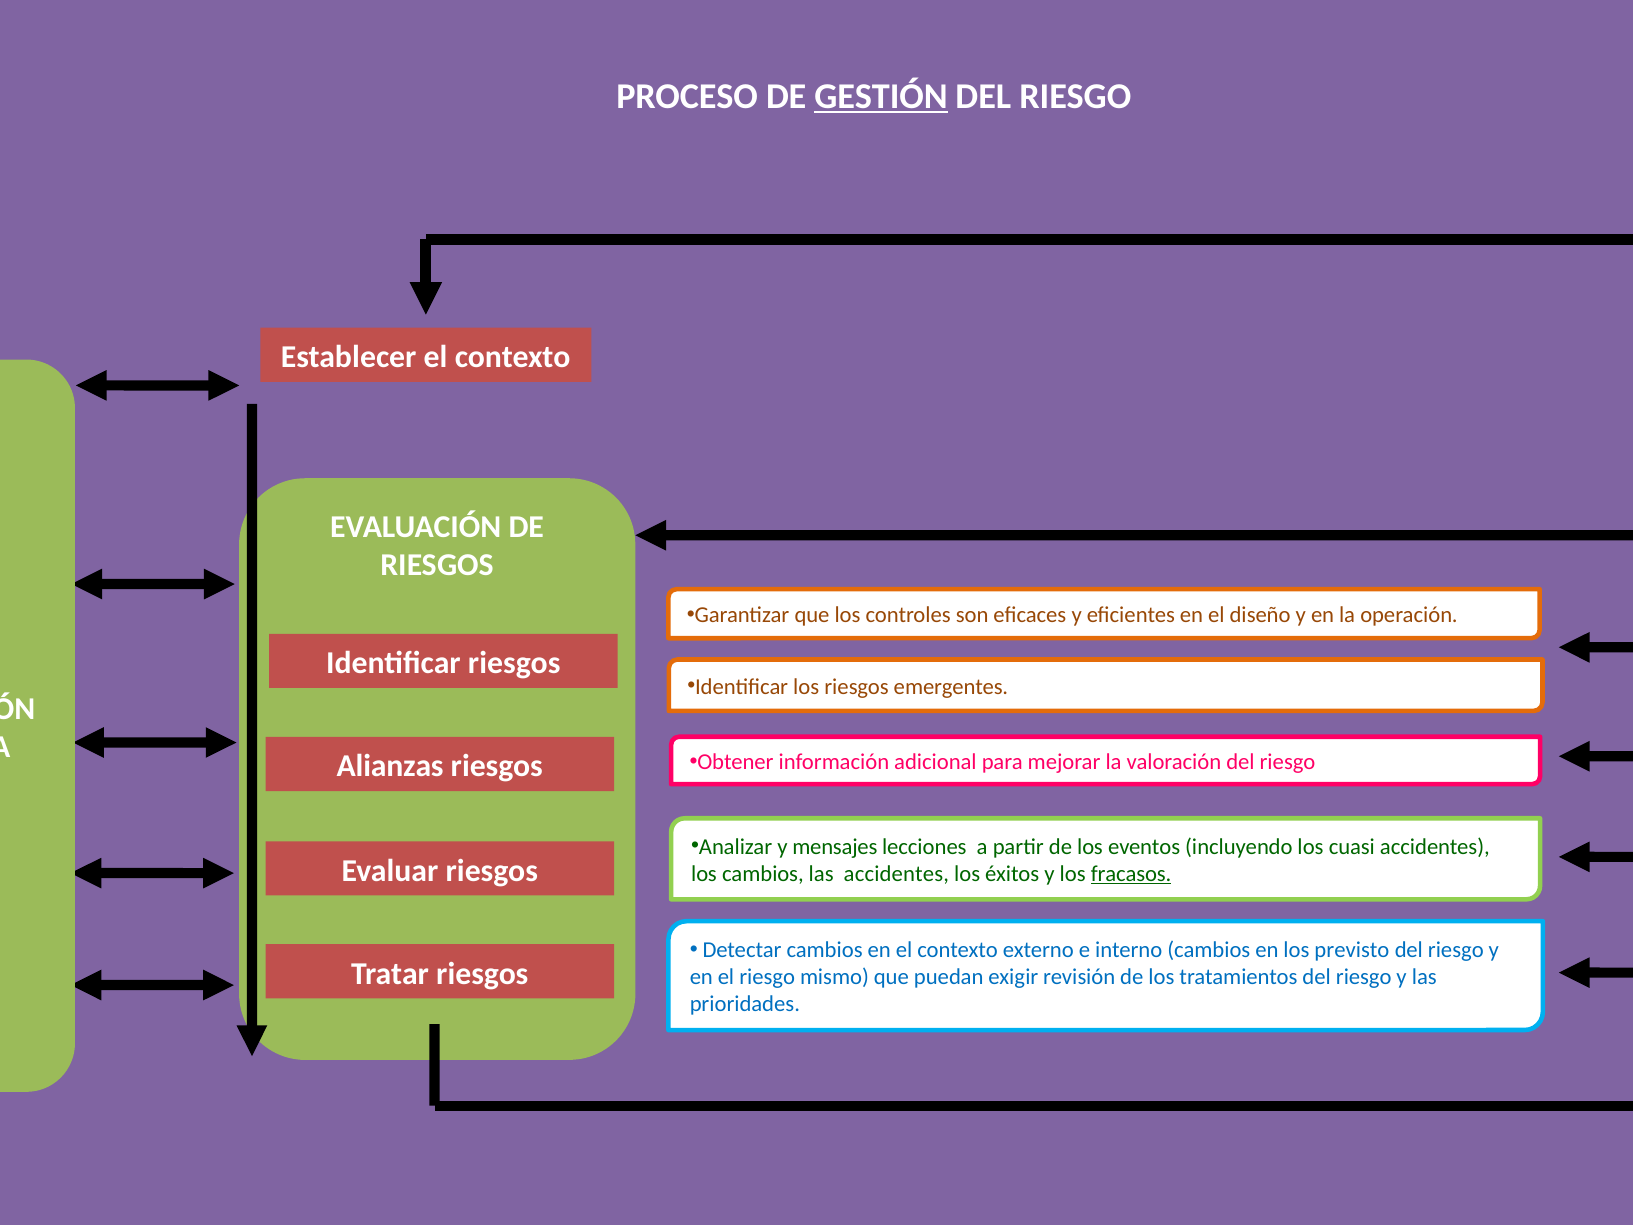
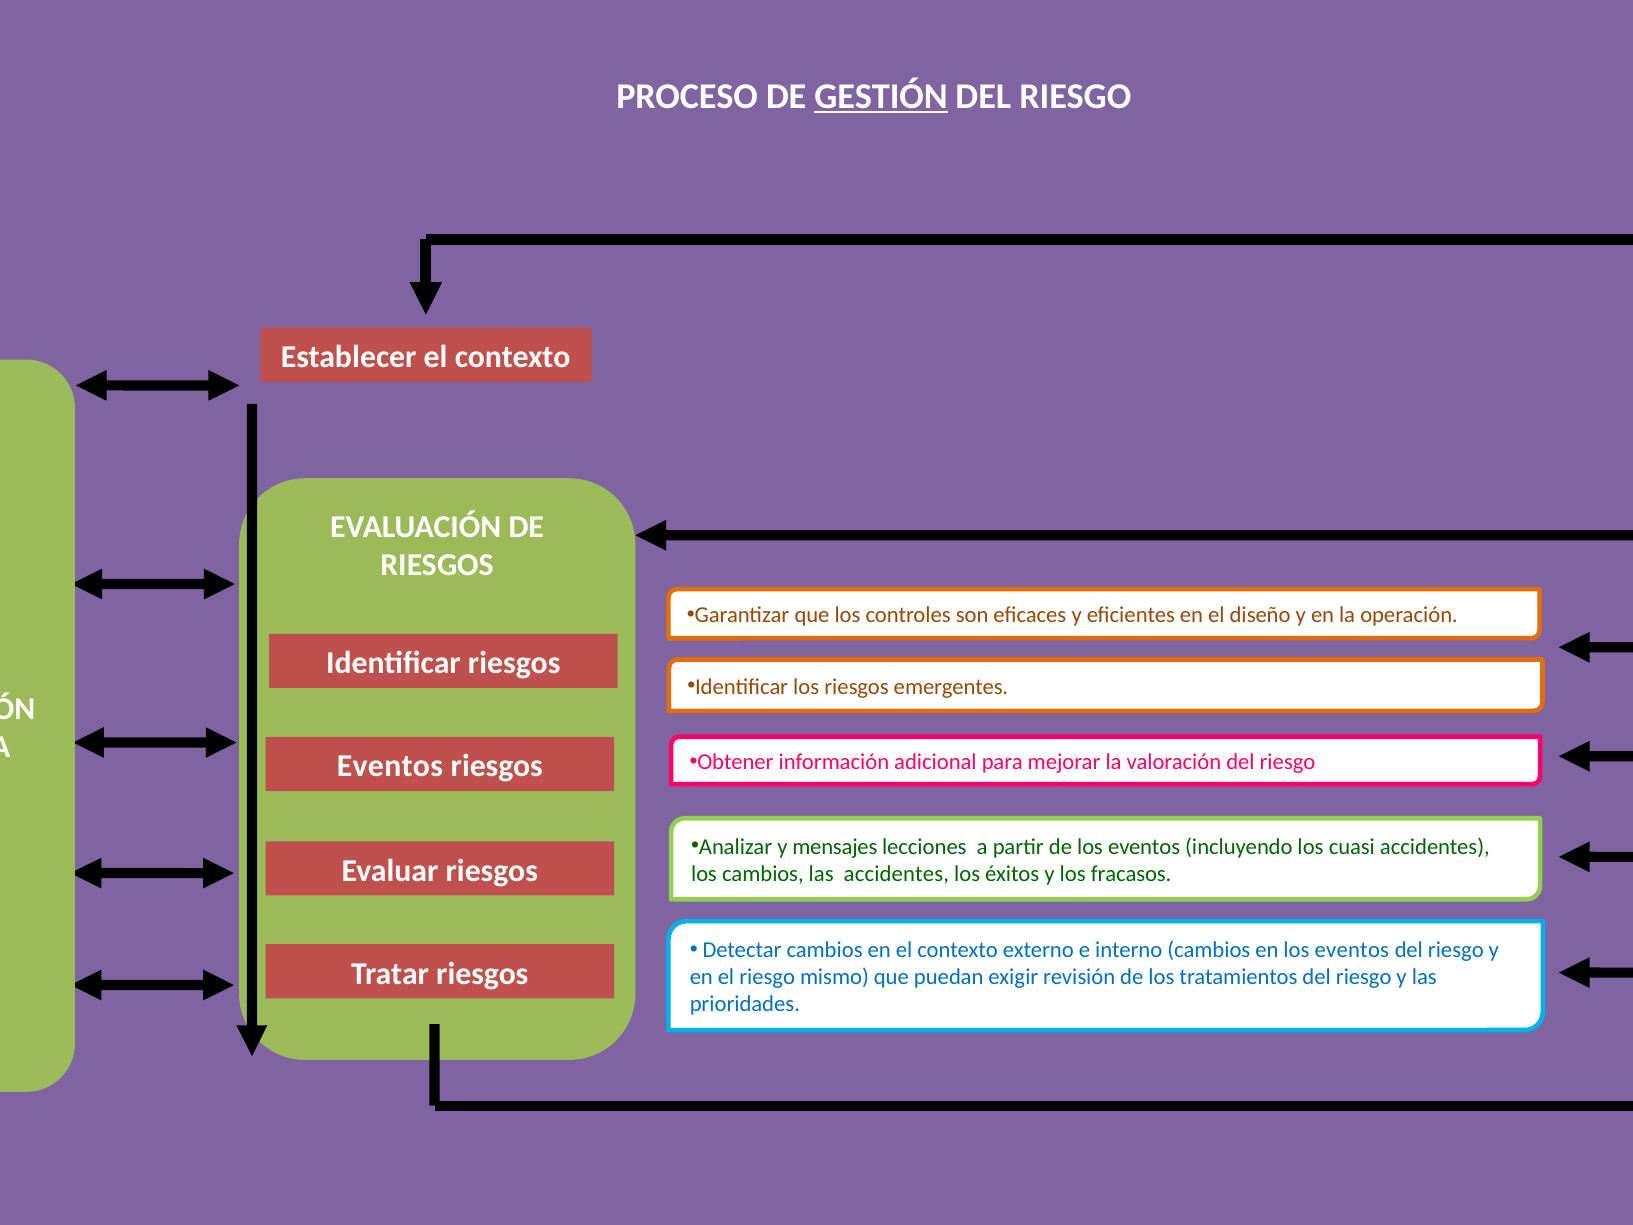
Alianzas: Alianzas -> Eventos (390, 766)
fracasos underline: present -> none (1131, 874)
en los previsto: previsto -> eventos (1352, 950)
